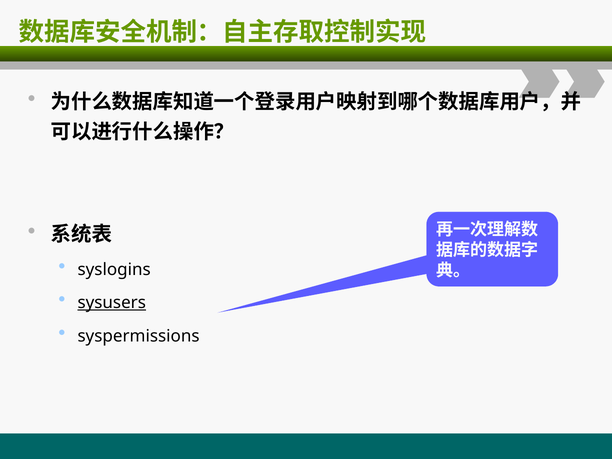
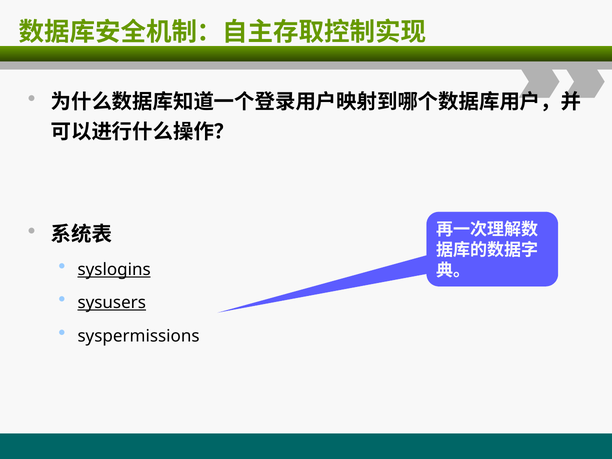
syslogins underline: none -> present (114, 270)
